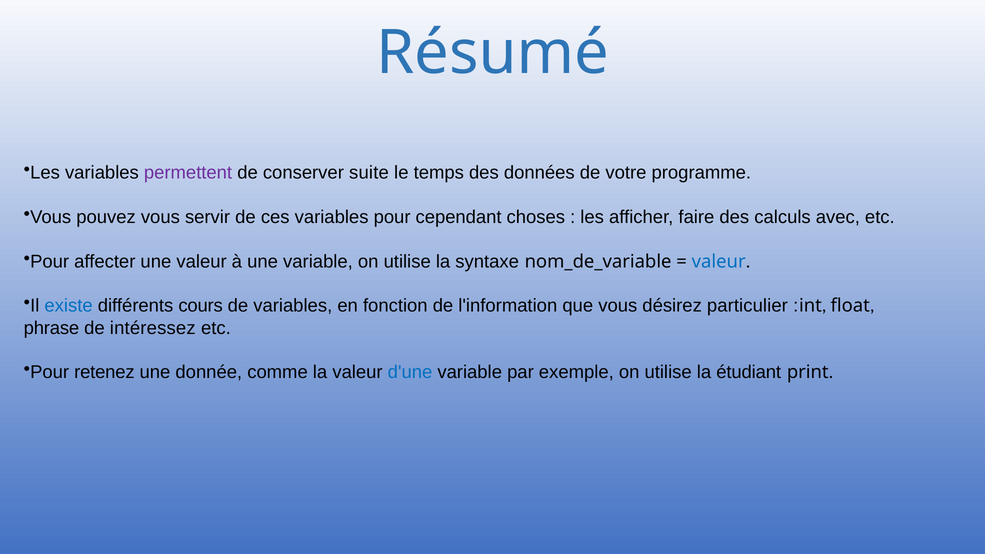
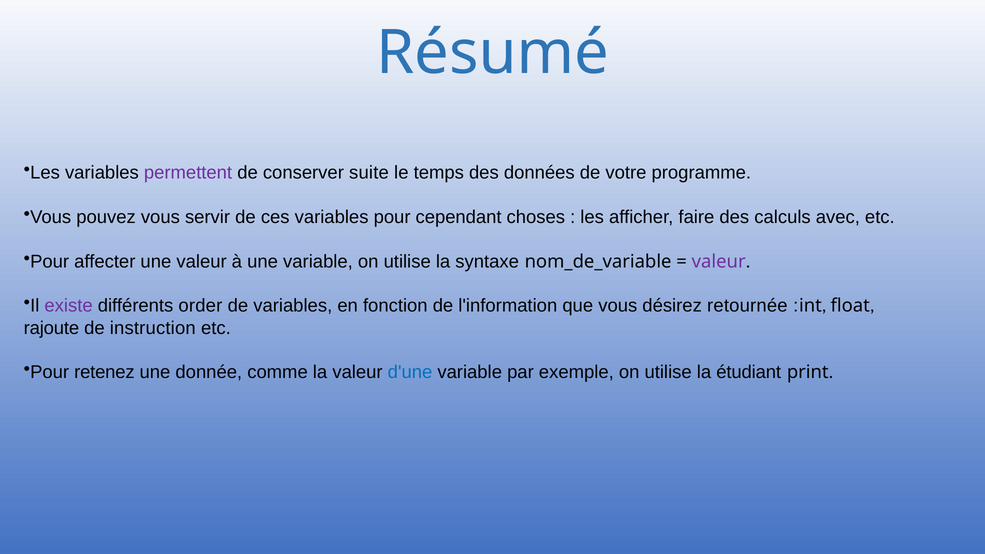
valeur colour: blue -> purple (719, 262)
existe colour: blue -> purple (69, 306)
cours: cours -> order (200, 306)
particulier: particulier -> retournée (747, 306)
phrase: phrase -> rajoute (51, 328)
intéressez: intéressez -> instruction (153, 328)
